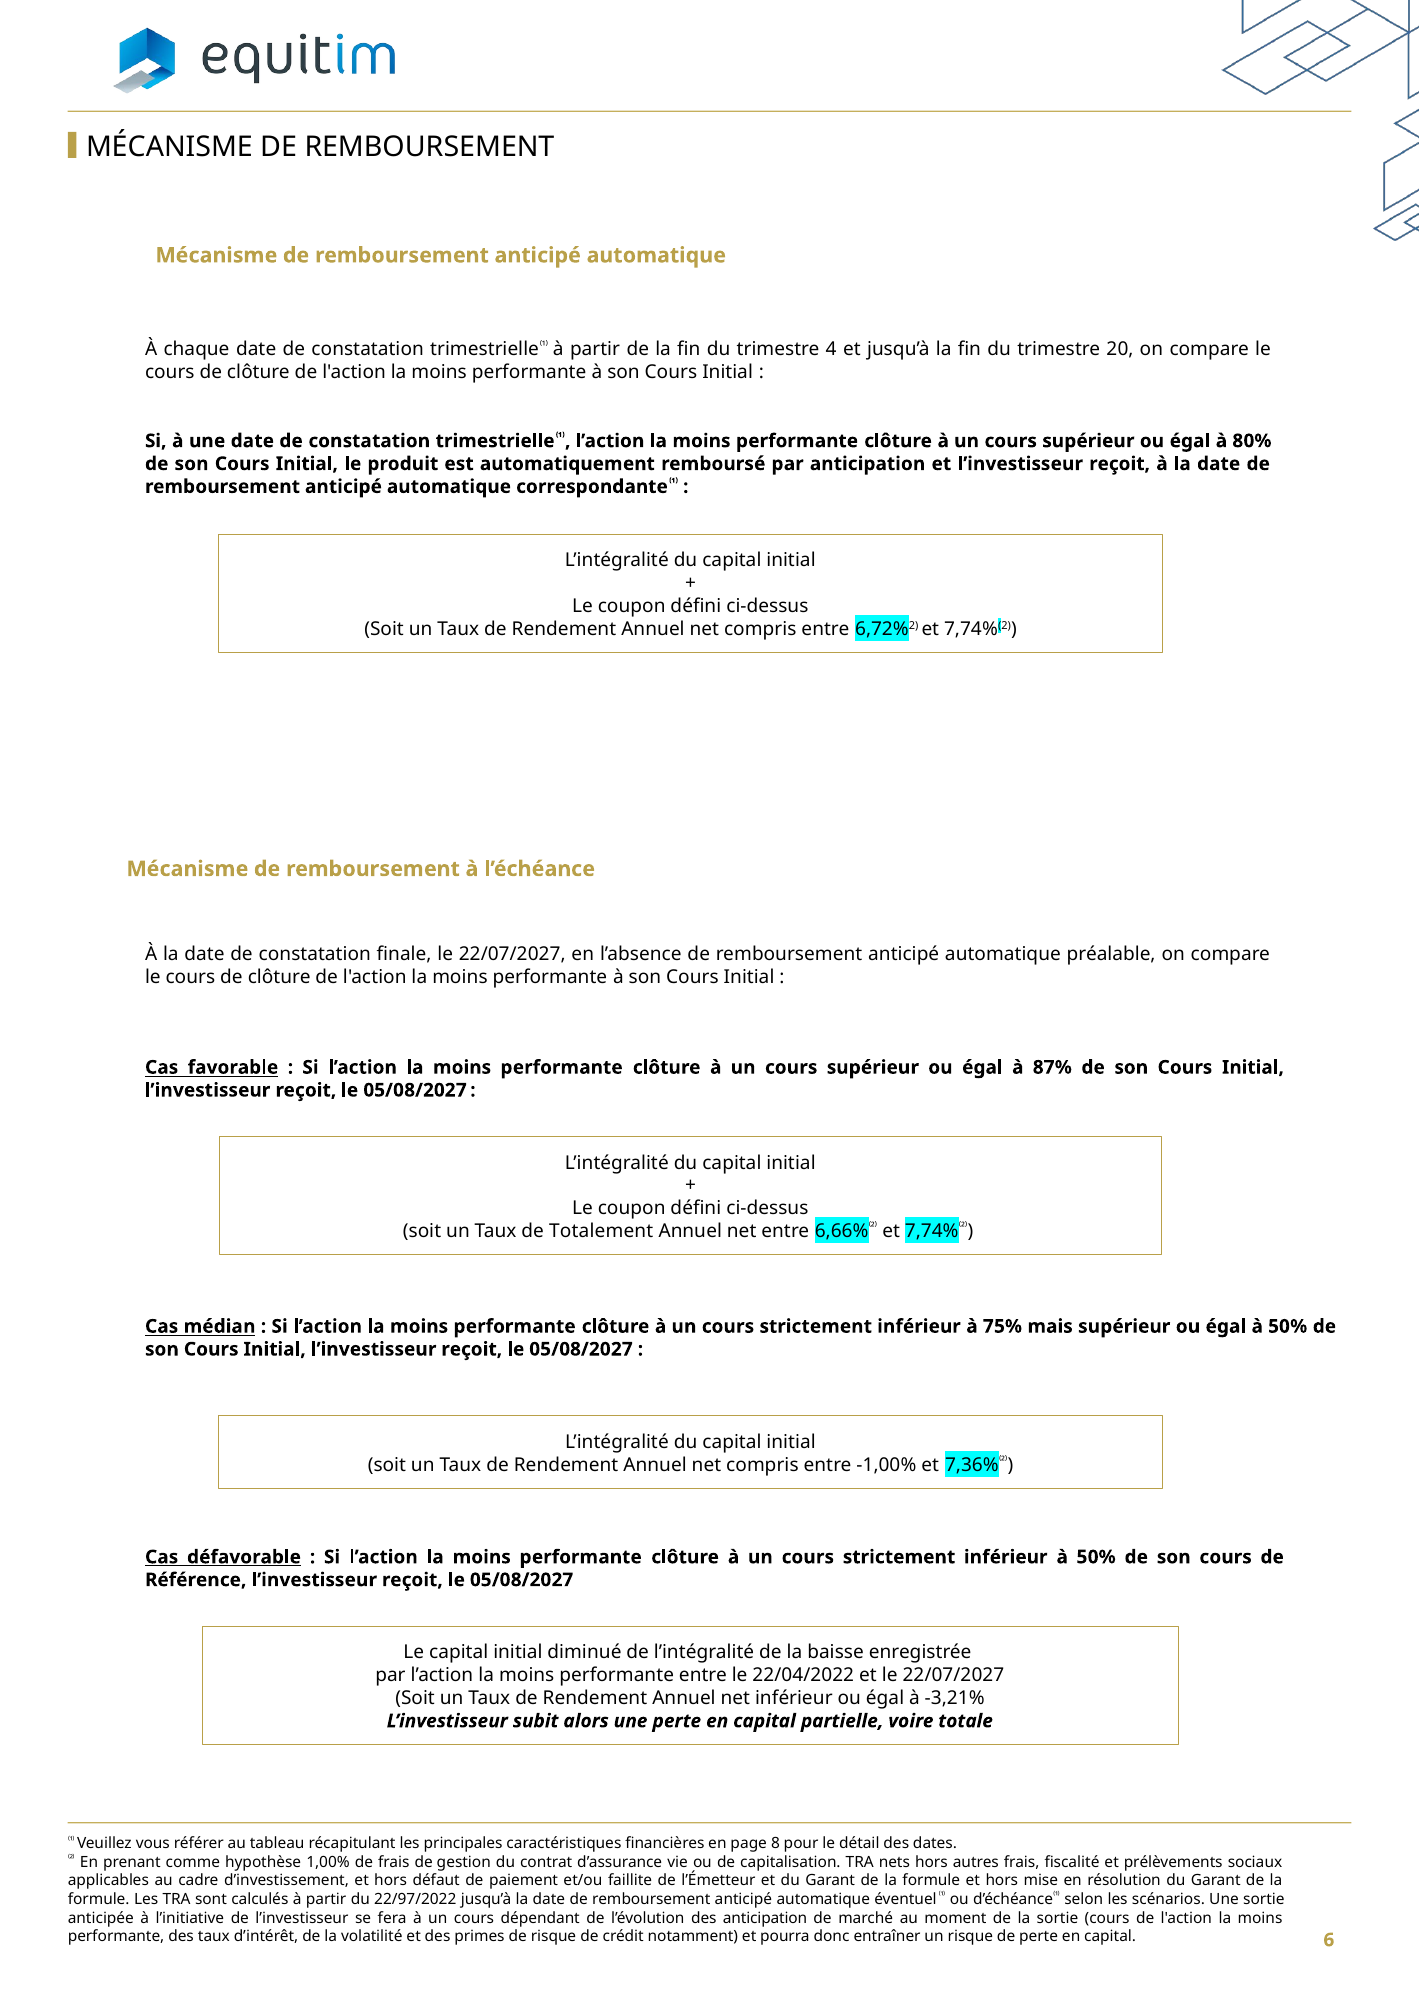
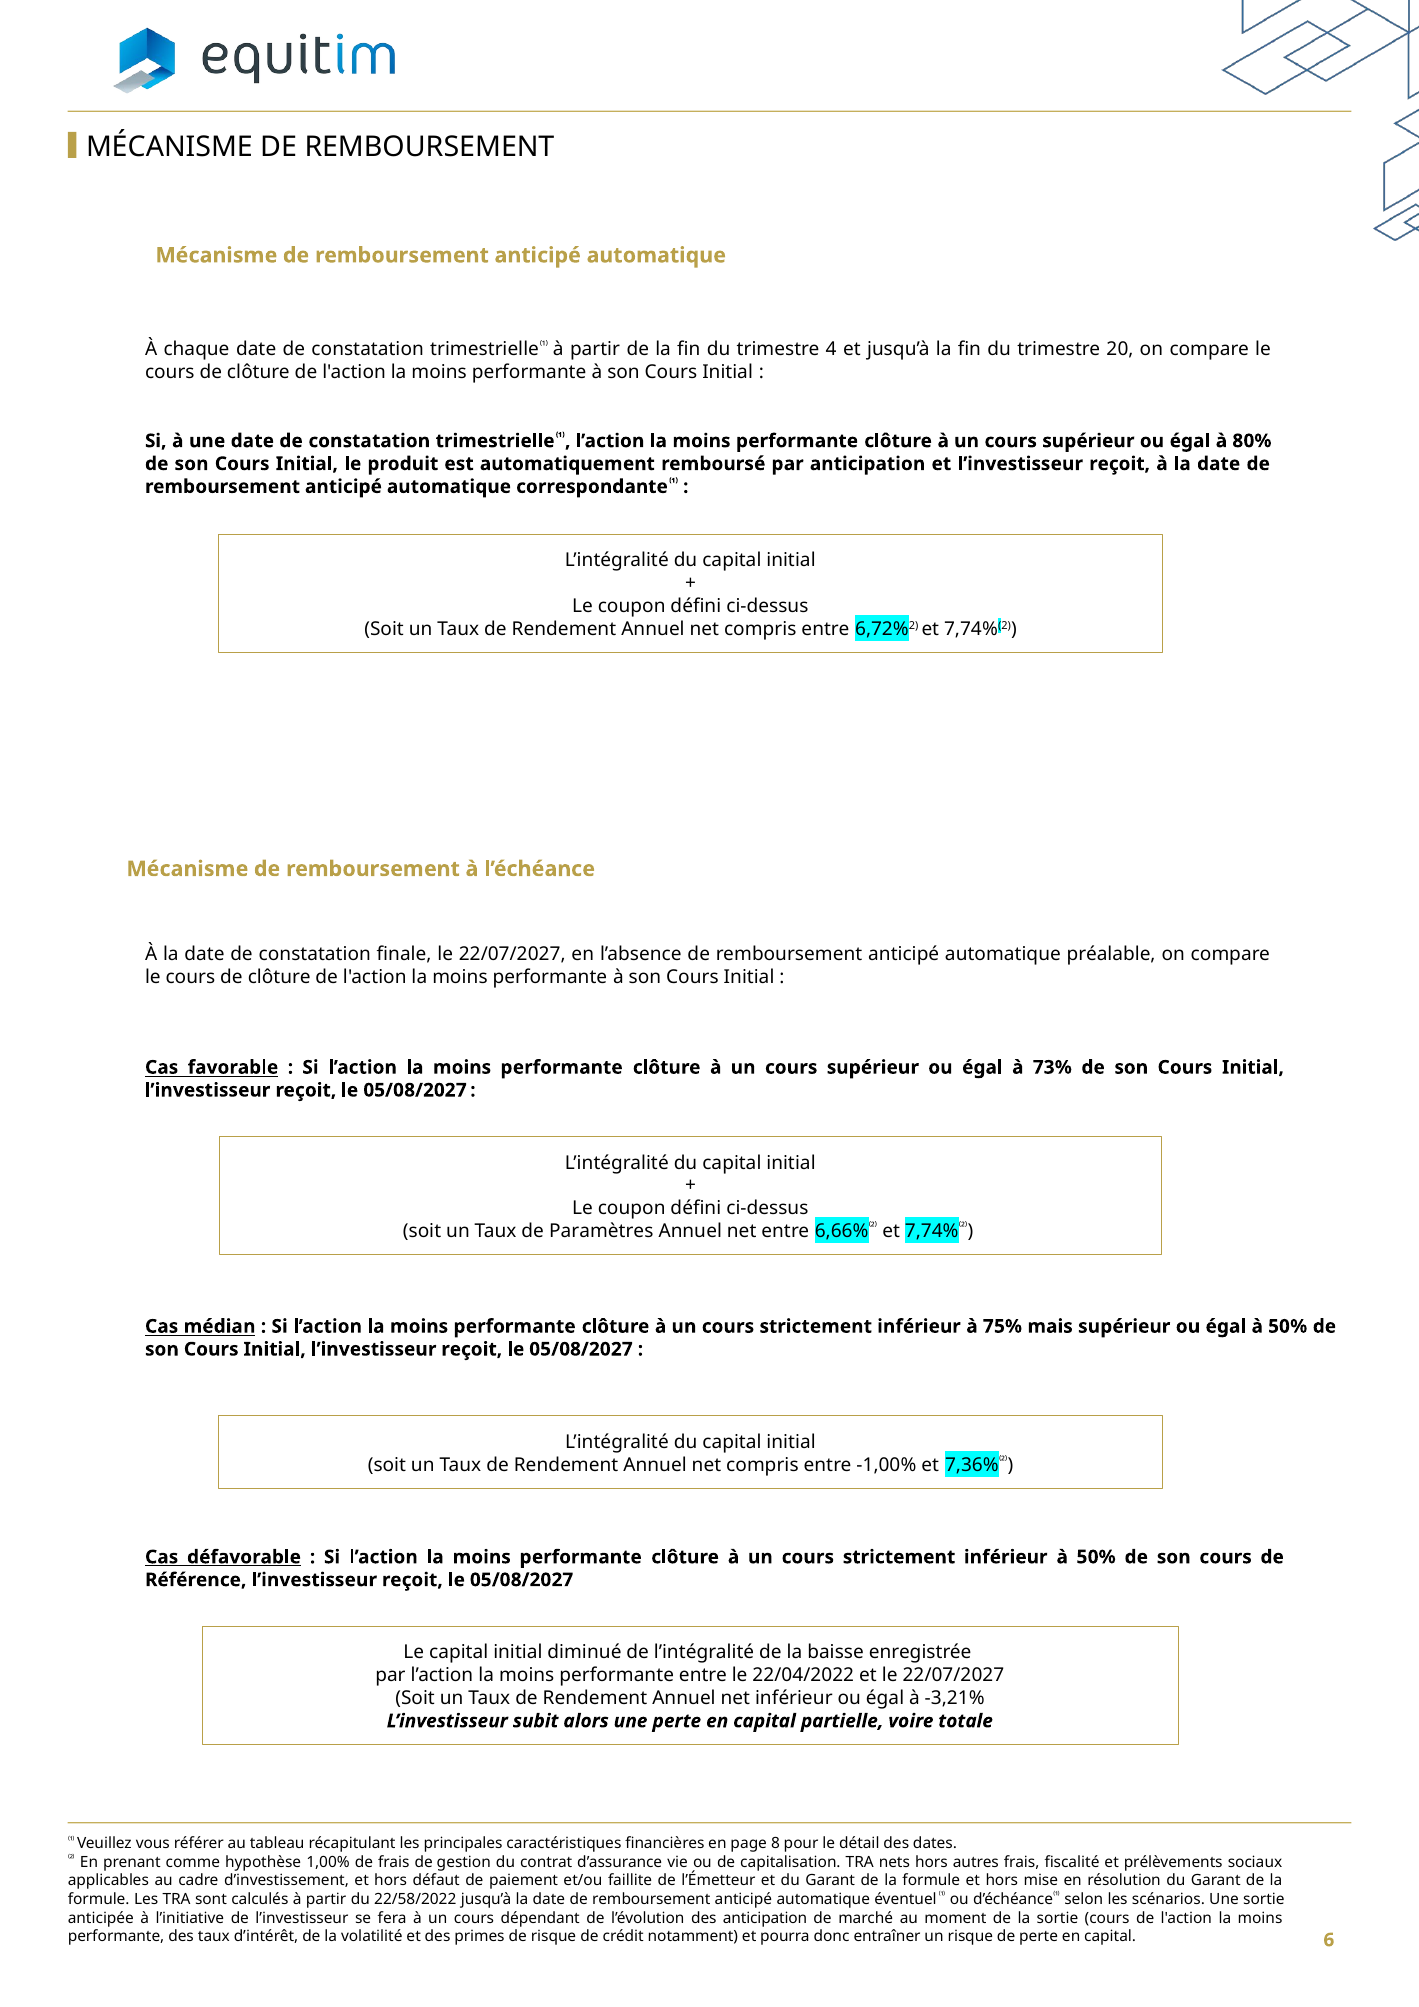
87%: 87% -> 73% (1052, 1067)
Totalement: Totalement -> Paramètres (601, 1231)
22/97/2022: 22/97/2022 -> 22/58/2022 (415, 1899)
